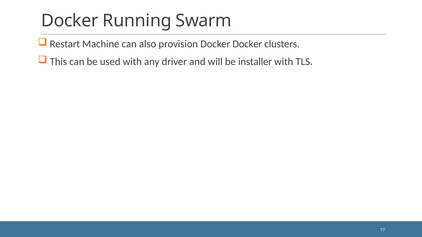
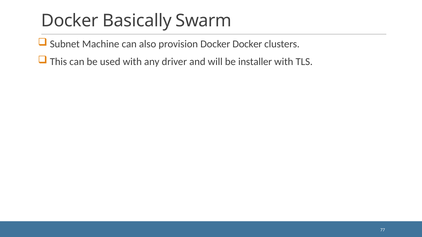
Running: Running -> Basically (137, 21)
Restart: Restart -> Subnet (65, 44)
